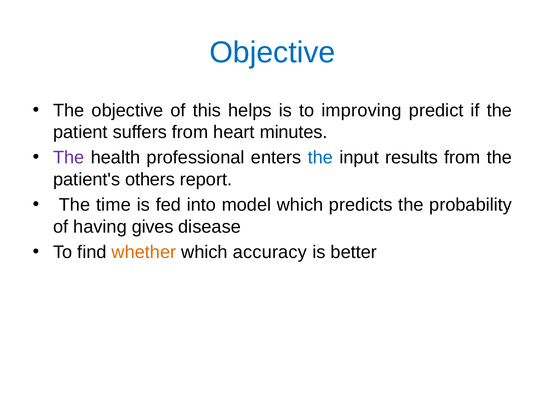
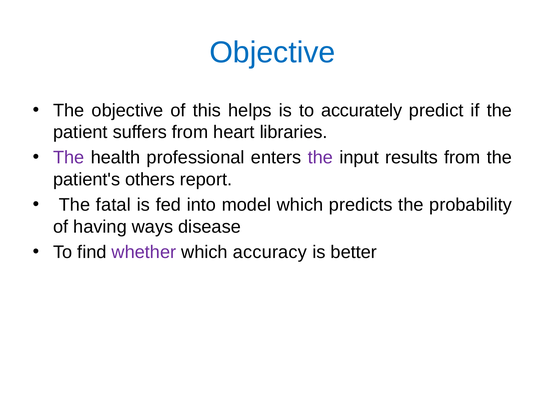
improving: improving -> accurately (362, 110)
minutes: minutes -> libraries (294, 132)
the colour: blue -> purple (320, 158)
time: time -> fatal (113, 205)
gives: gives -> ways (153, 227)
whether colour: orange -> purple (144, 252)
